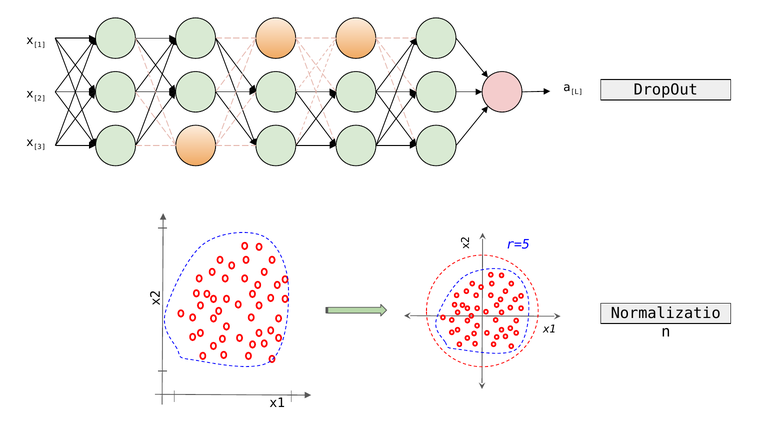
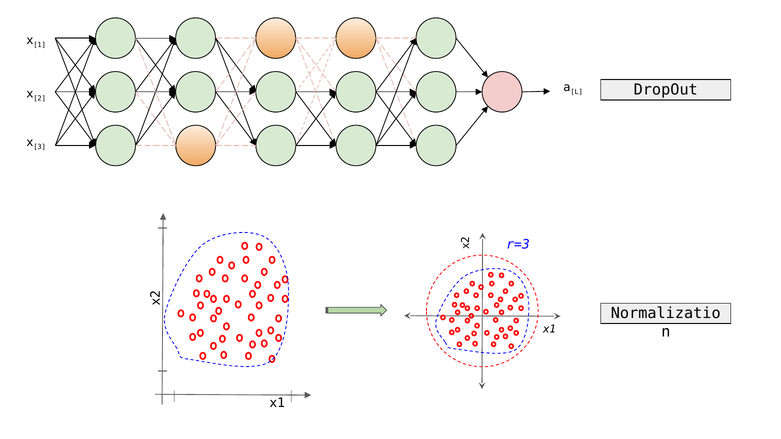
r=5: r=5 -> r=3 (518, 245)
